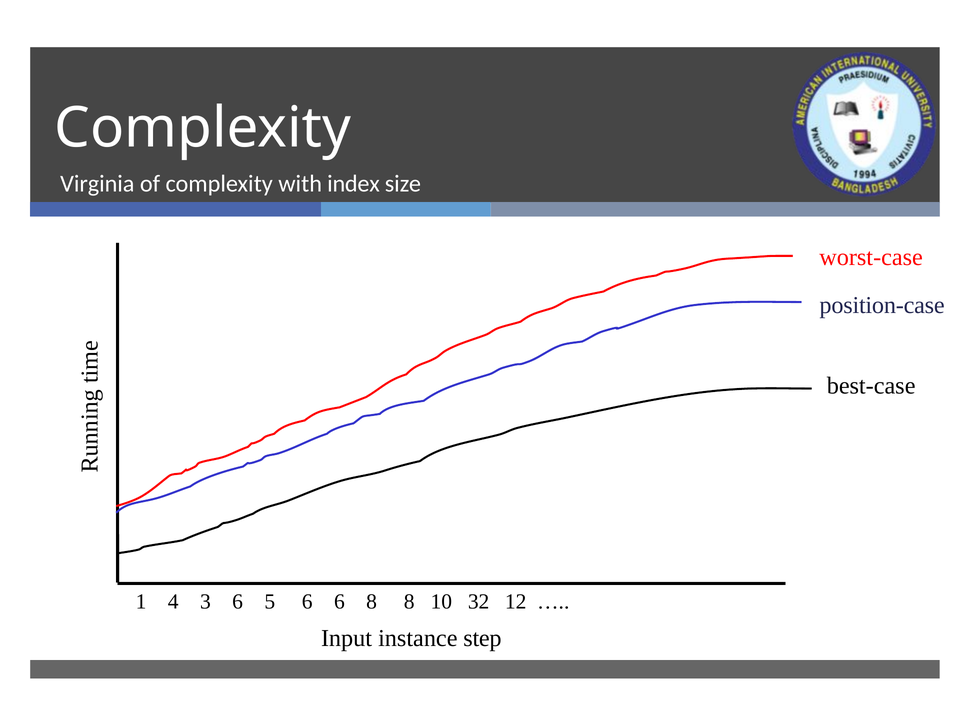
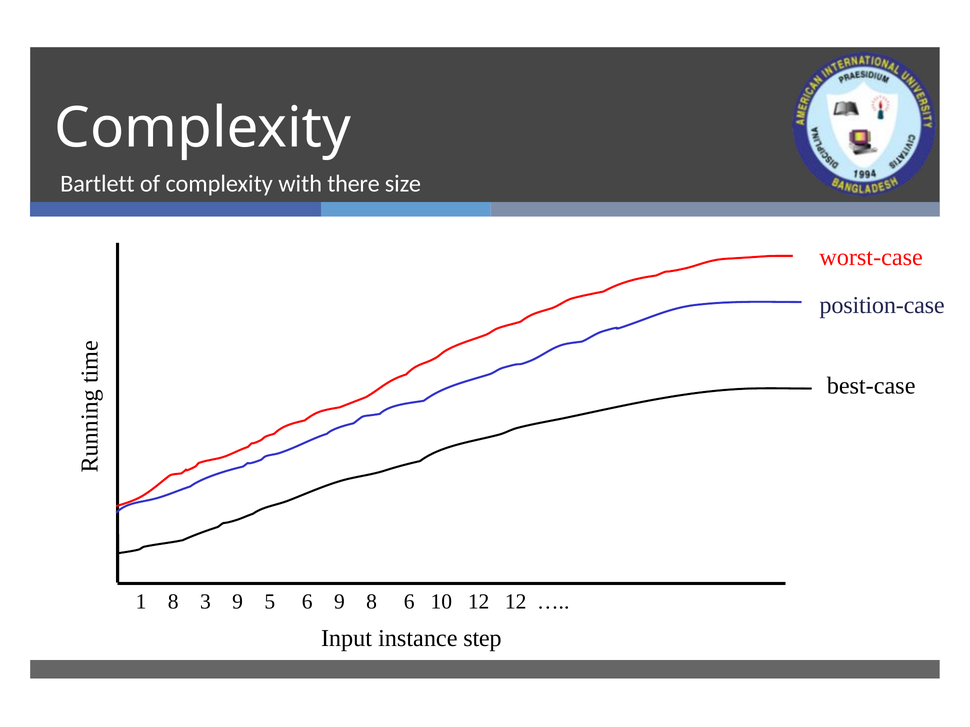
Virginia: Virginia -> Bartlett (97, 184)
index: index -> there (353, 184)
1 4: 4 -> 8 (173, 602)
3 6: 6 -> 9 (238, 602)
6 6: 6 -> 9 (339, 602)
8 8: 8 -> 6 (409, 602)
10 32: 32 -> 12 (479, 602)
